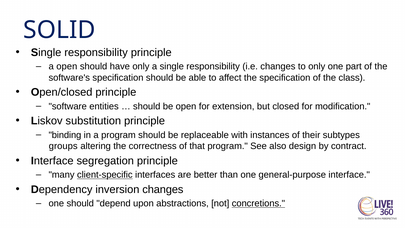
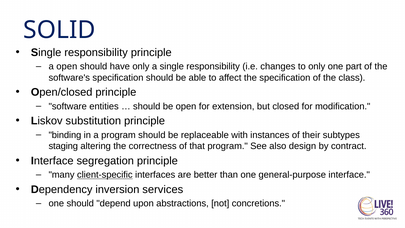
groups: groups -> staging (63, 146)
inversion changes: changes -> services (163, 189)
concretions underline: present -> none (258, 203)
